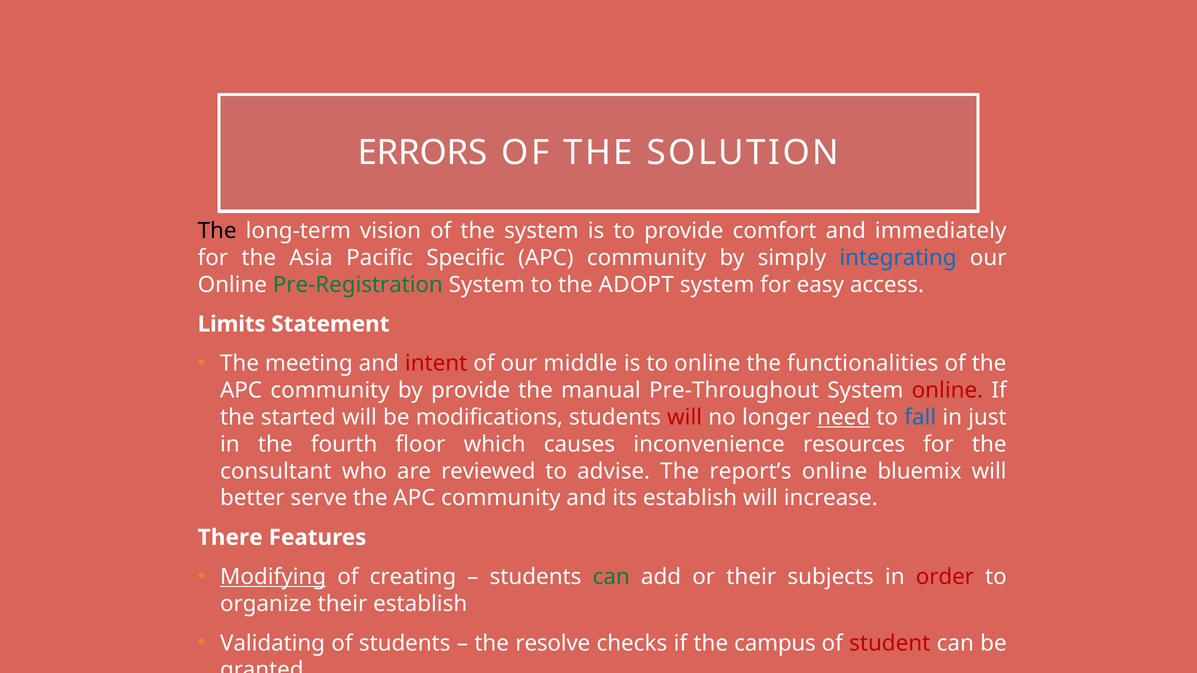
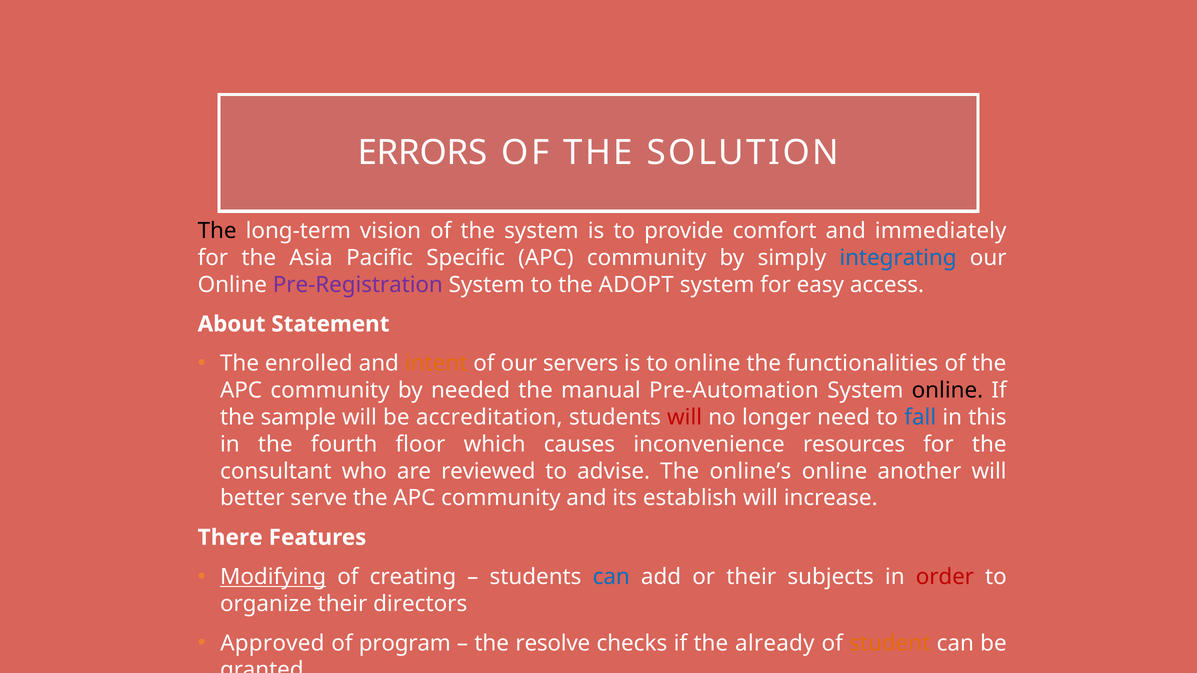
Pre-Registration colour: green -> purple (358, 285)
Limits: Limits -> About (232, 324)
meeting: meeting -> enrolled (309, 364)
intent colour: red -> orange (436, 364)
middle: middle -> servers (581, 364)
by provide: provide -> needed (471, 391)
Pre-Throughout: Pre-Throughout -> Pre-Automation (734, 391)
online colour: red -> black (947, 391)
started: started -> sample (298, 418)
modifications: modifications -> accreditation (489, 418)
need underline: present -> none (844, 418)
just: just -> this (987, 418)
report’s: report’s -> online’s (750, 471)
bluemix: bluemix -> another (919, 471)
can colour: green -> blue (611, 577)
their establish: establish -> directors (420, 604)
Validating: Validating -> Approved (272, 643)
of students: students -> program (405, 643)
campus: campus -> already (775, 643)
student colour: red -> orange (890, 643)
